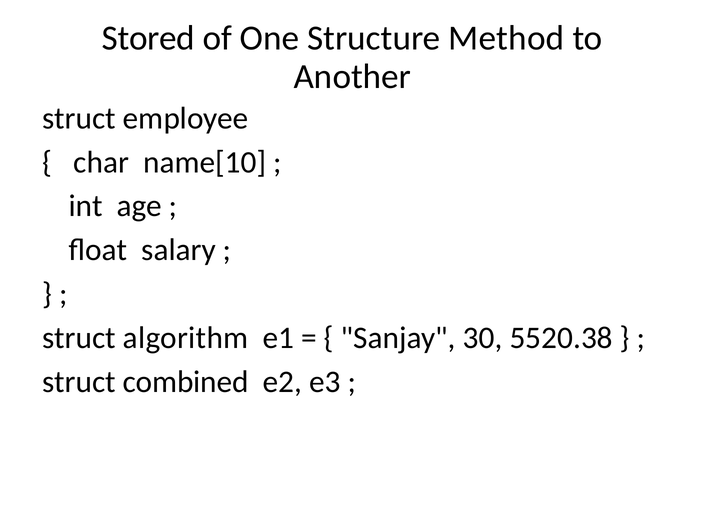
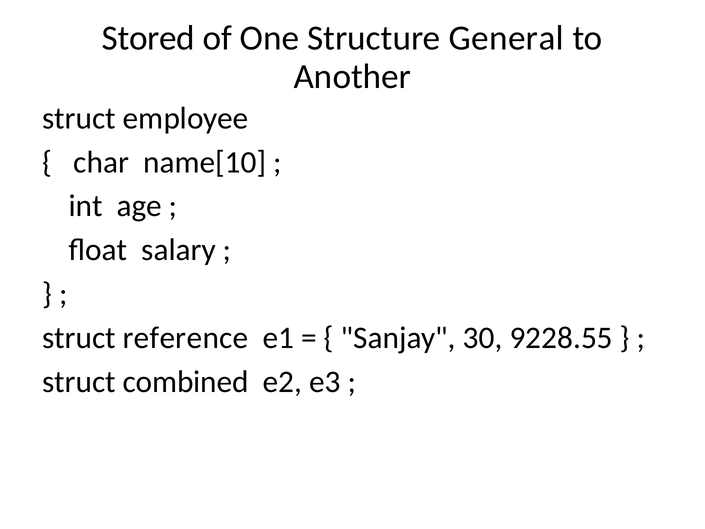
Method: Method -> General (506, 38)
algorithm: algorithm -> reference (186, 338)
5520.38: 5520.38 -> 9228.55 (561, 338)
